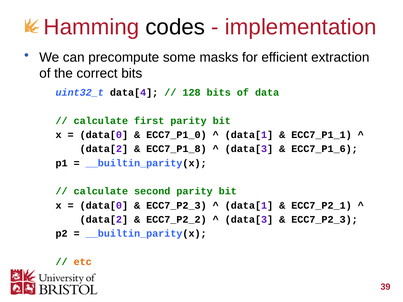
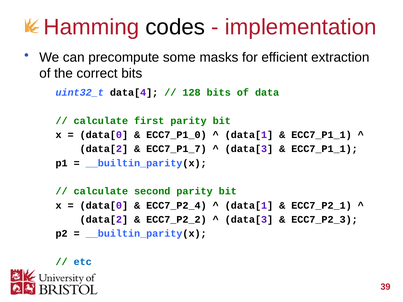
ECC7_P1_8: ECC7_P1_8 -> ECC7_P1_7 (176, 149)
ECC7_P1_6: ECC7_P1_6 -> ECC7_P1_1 (325, 149)
ECC7_P2_3: ECC7_P2_3 -> ECC7_P2_4 (176, 206)
etc colour: orange -> blue (83, 262)
